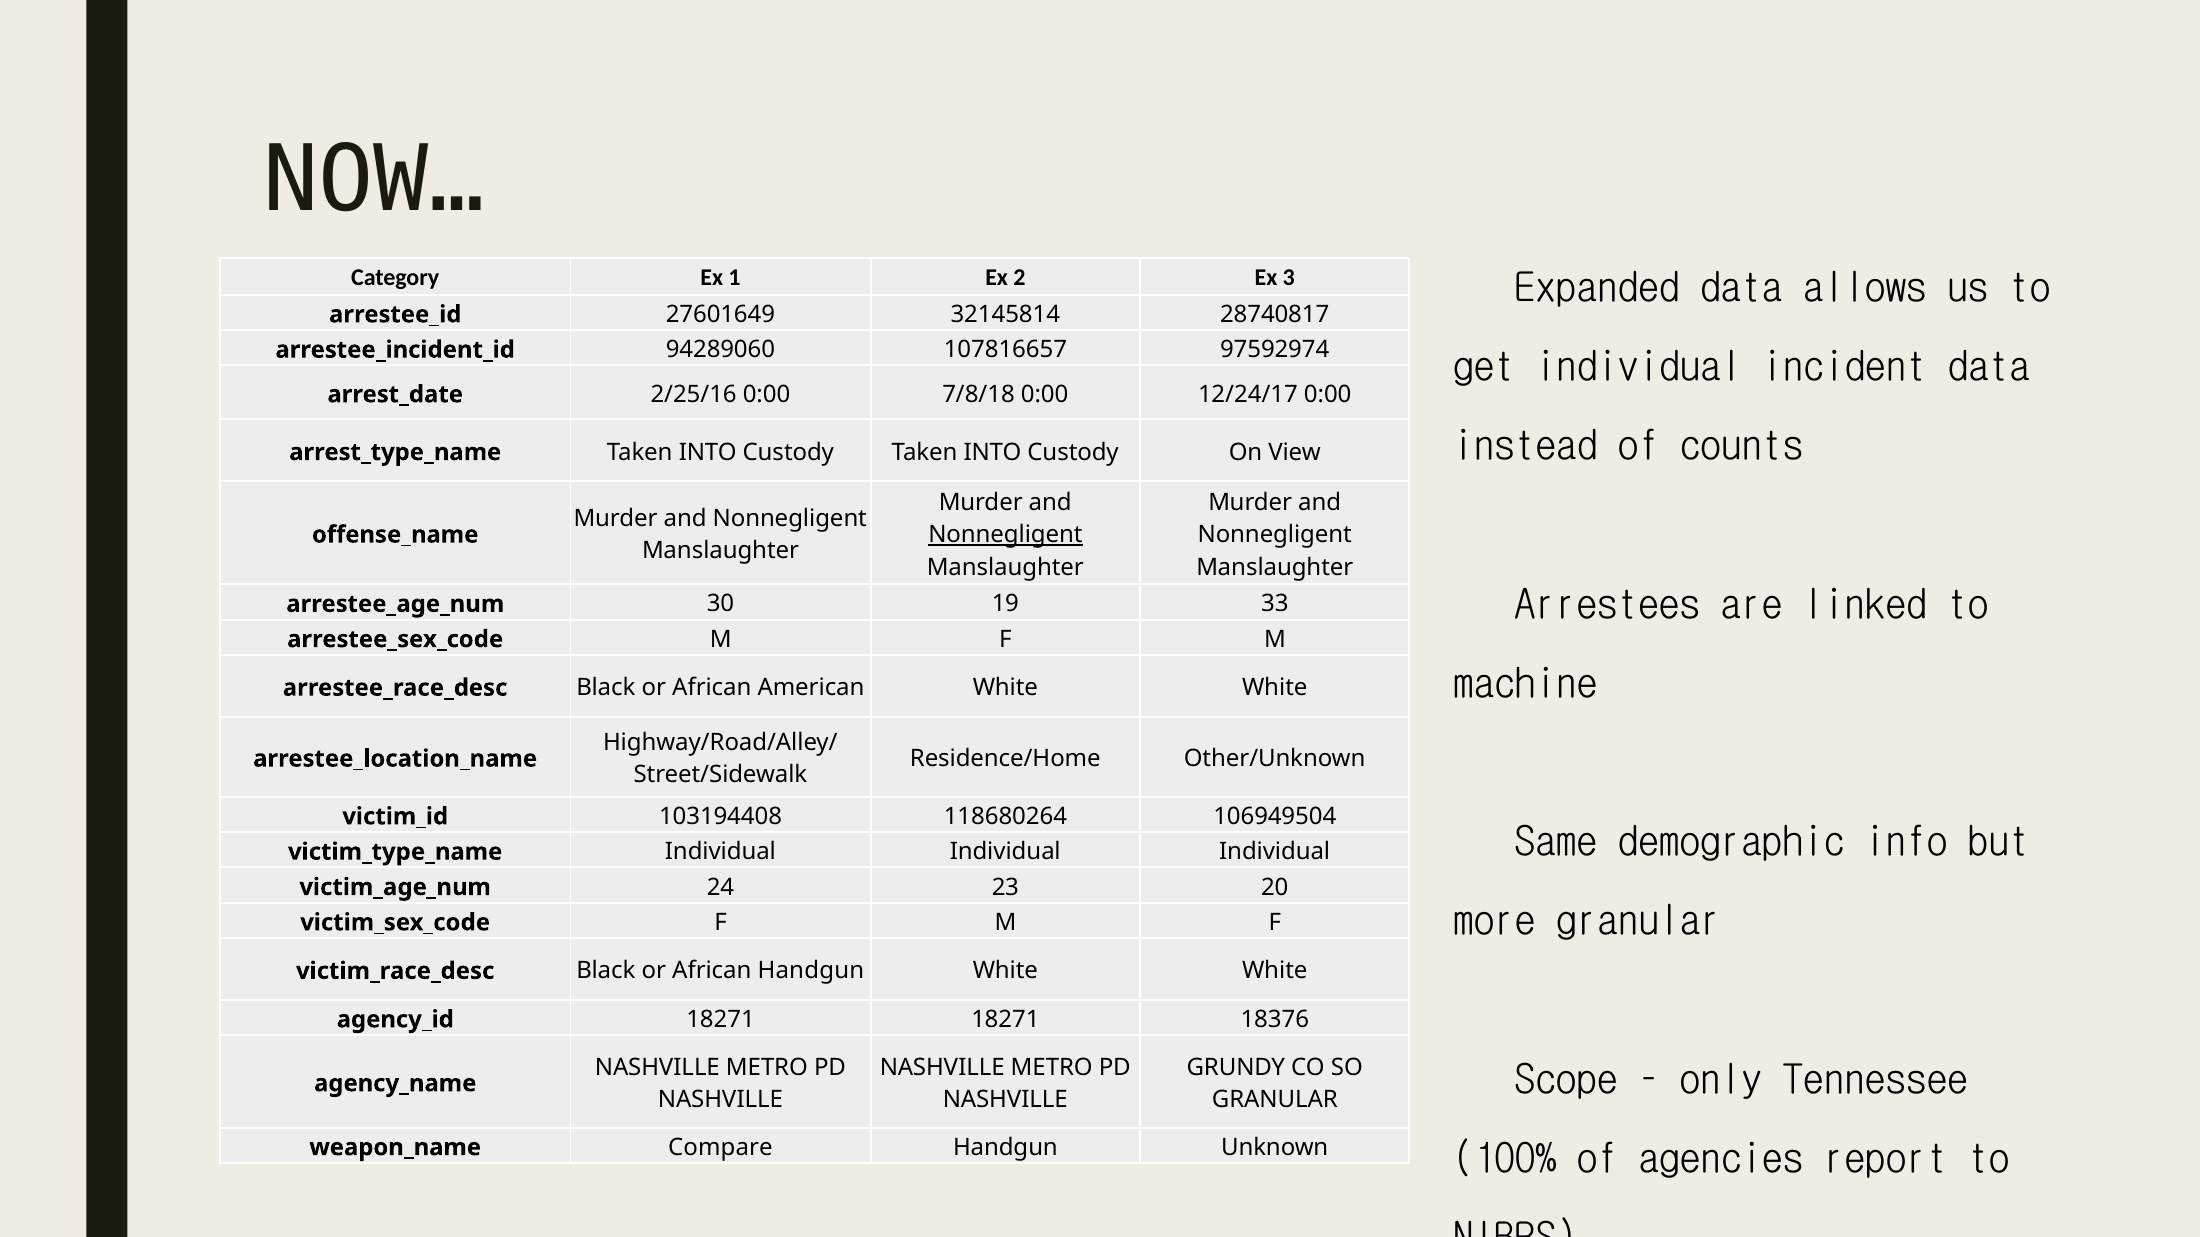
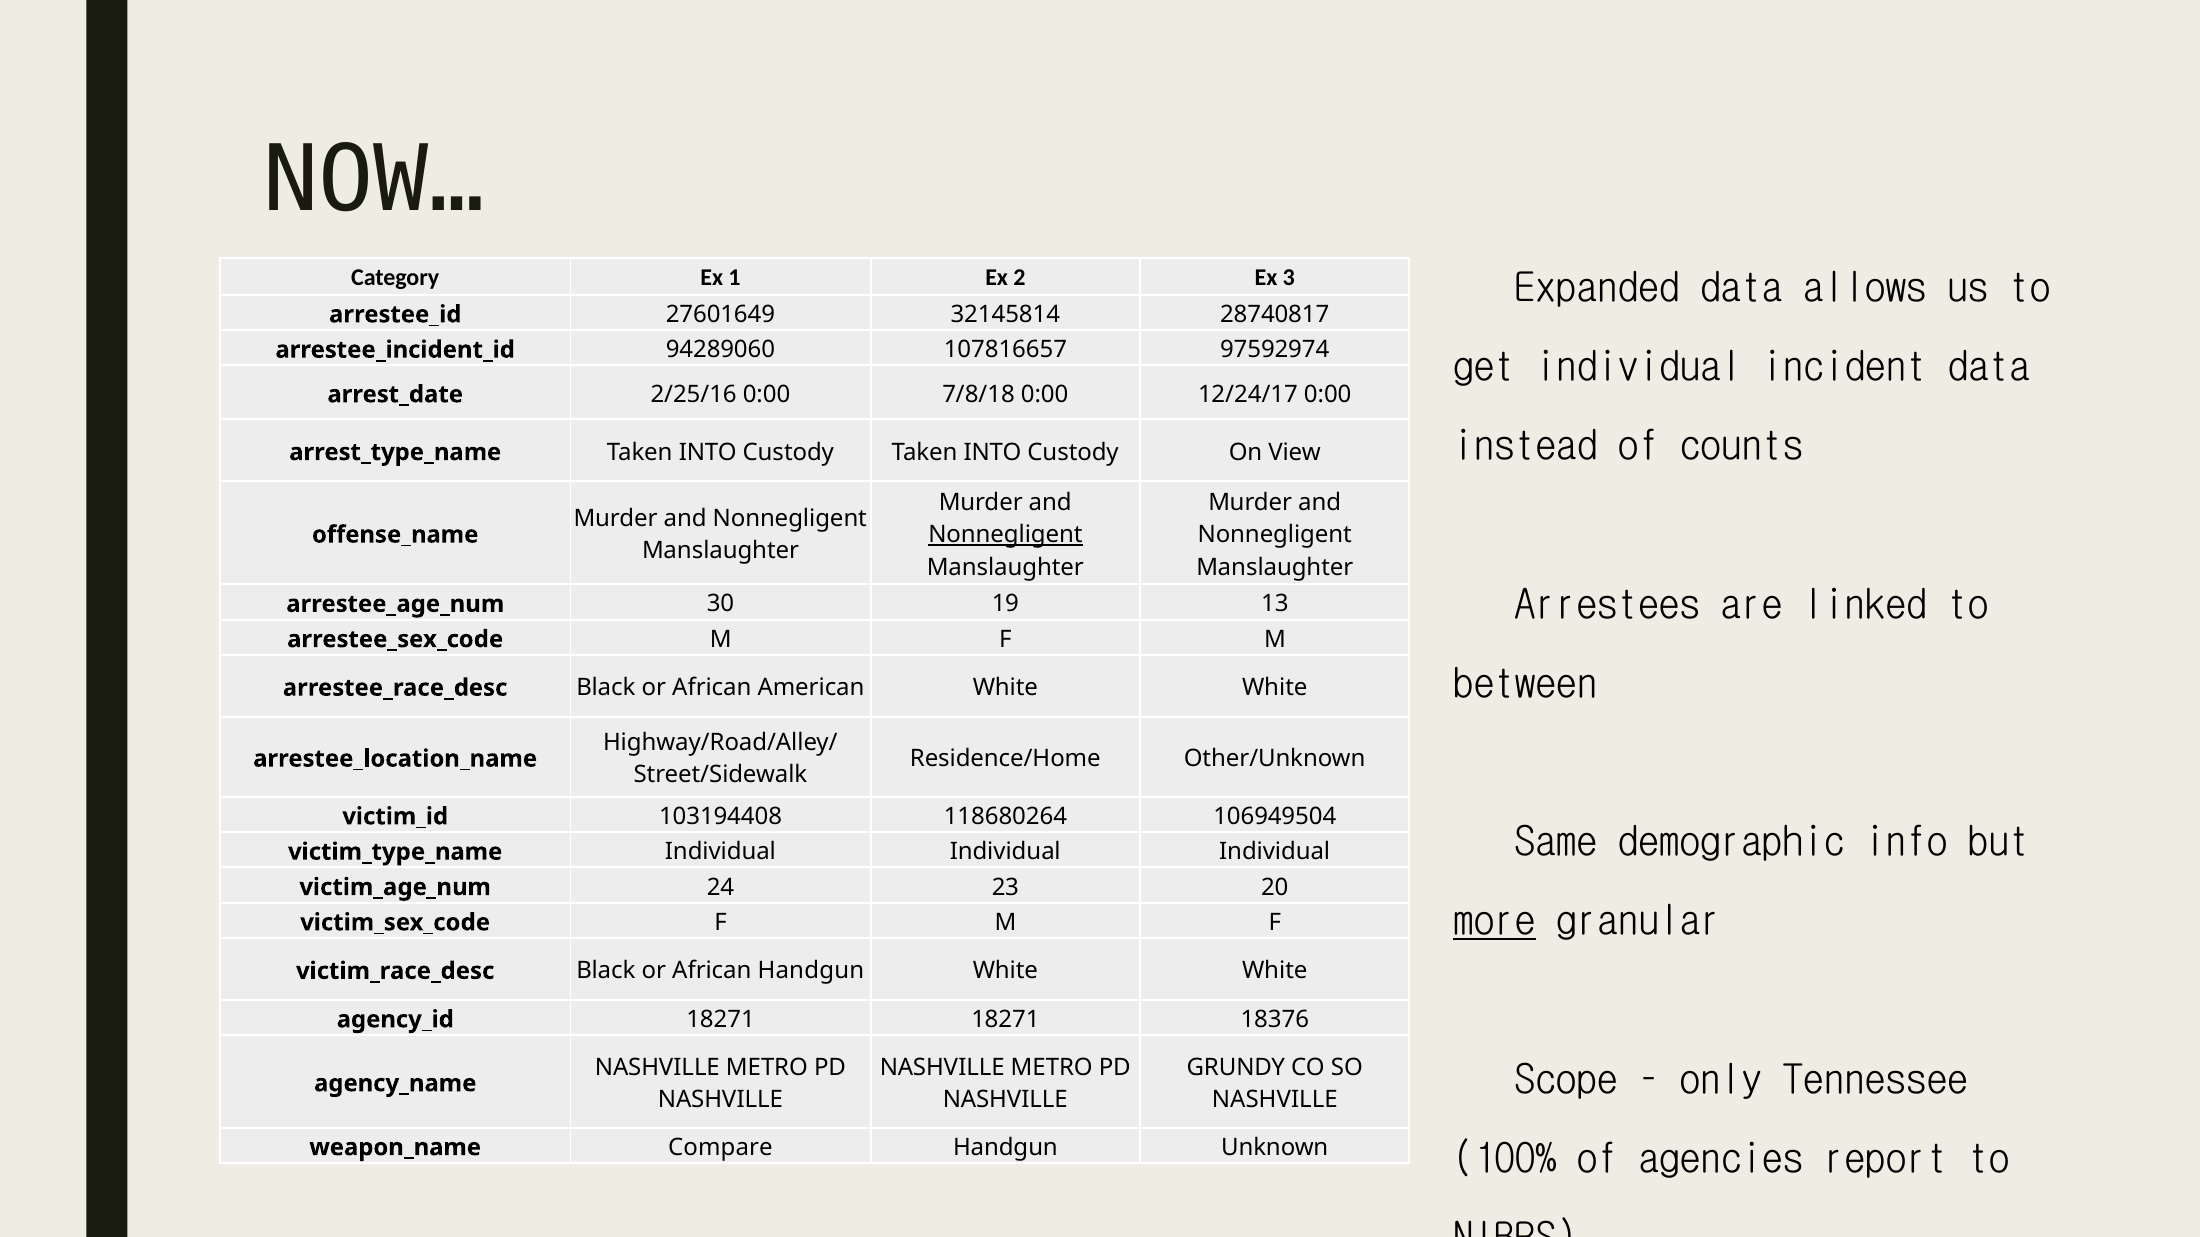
33: 33 -> 13 (1275, 604)
machine: machine -> between (1525, 684)
more underline: none -> present (1494, 922)
GRANULAR: GRANULAR -> NASHVILLE (1275, 1100)
